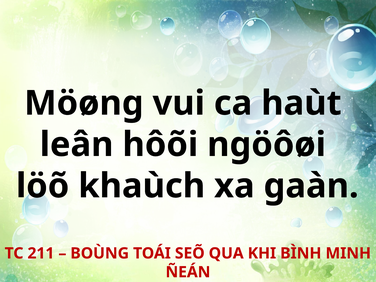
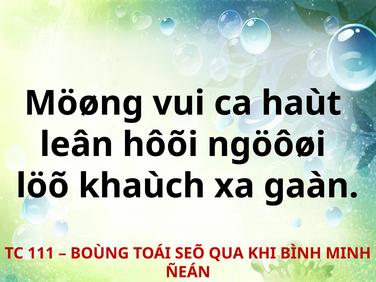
211: 211 -> 111 (41, 253)
